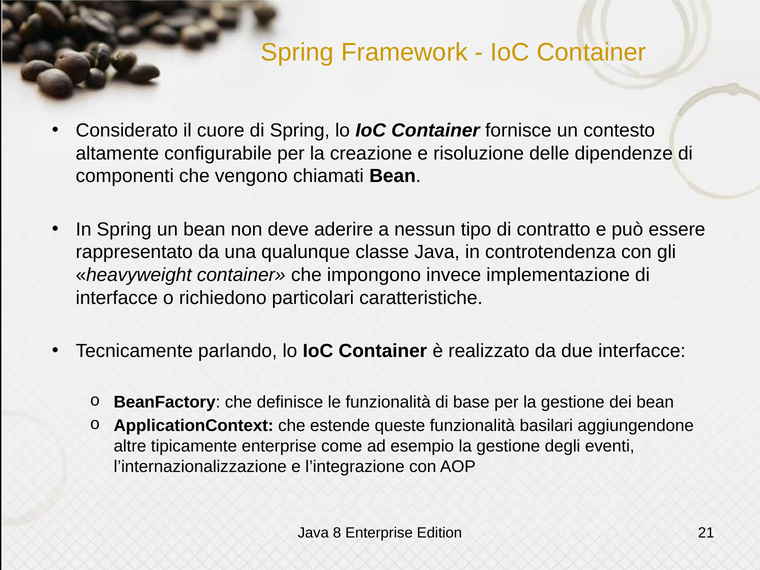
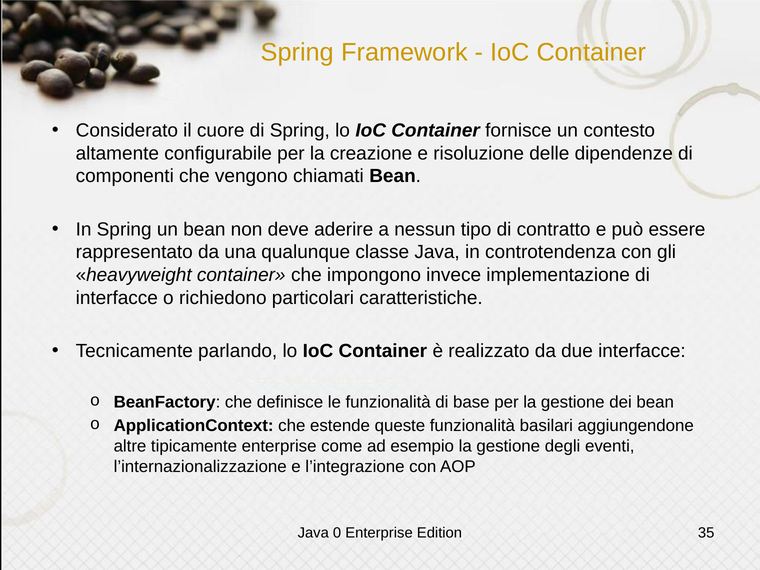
8: 8 -> 0 (337, 533)
21: 21 -> 35 (706, 533)
